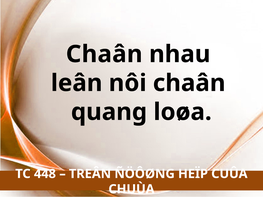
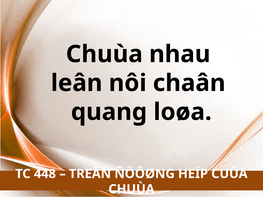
Chaân: Chaân -> Chuùa (104, 54)
